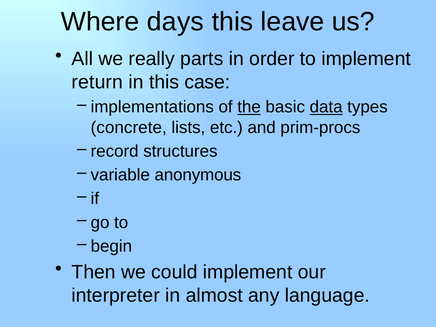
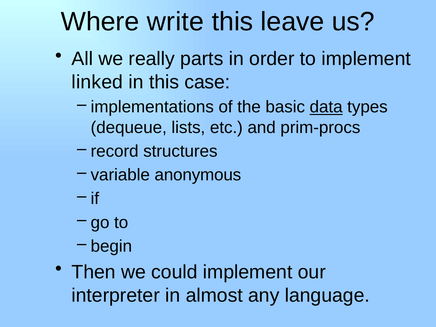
days: days -> write (175, 22)
return: return -> linked (97, 82)
the underline: present -> none (249, 107)
concrete: concrete -> dequeue (129, 127)
